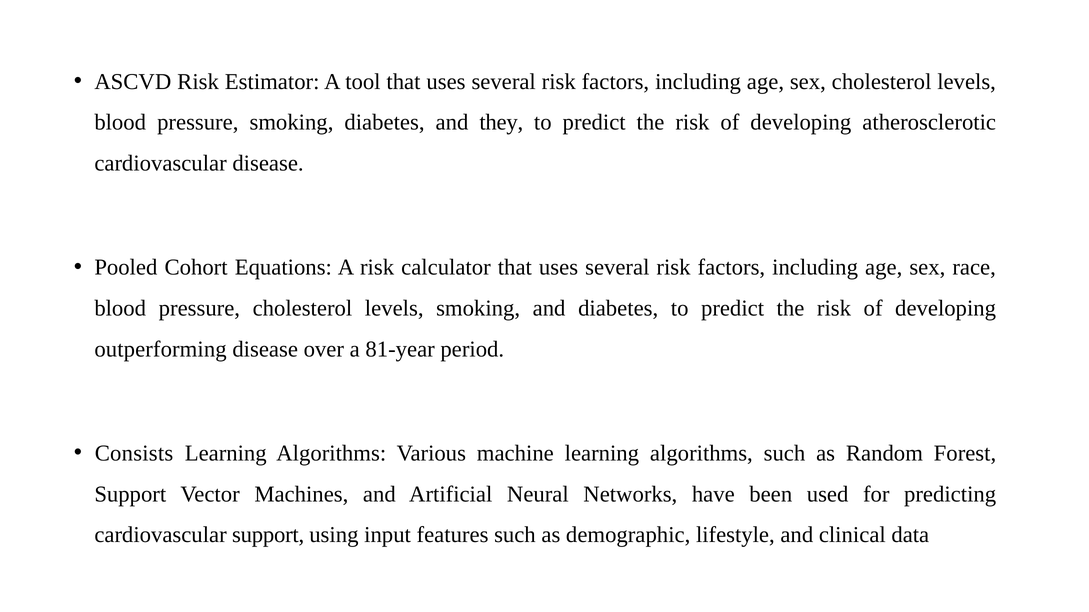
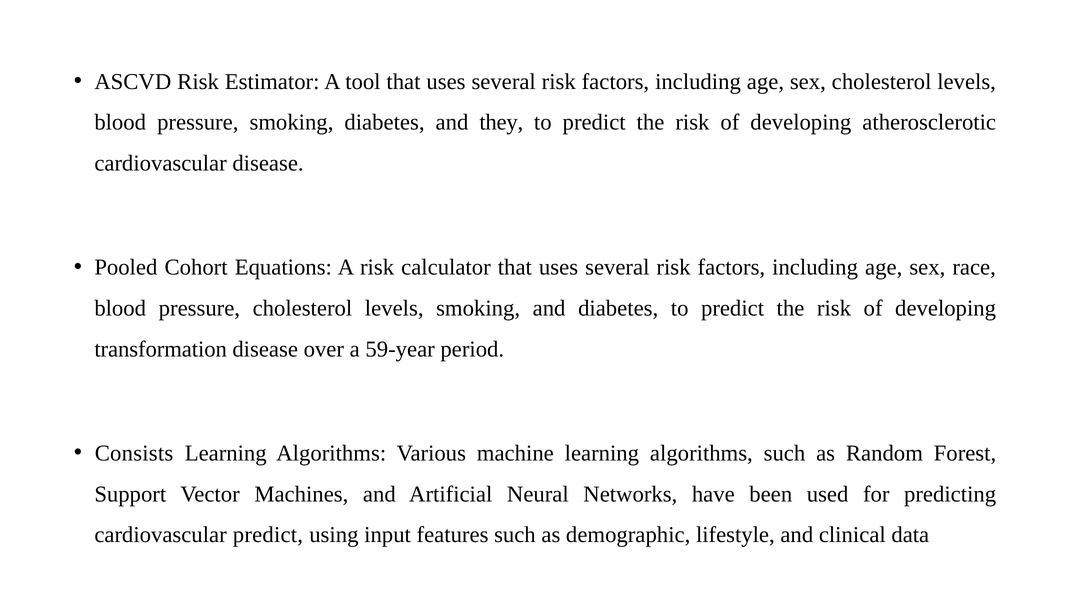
outperforming: outperforming -> transformation (161, 349)
81-year: 81-year -> 59-year (400, 349)
cardiovascular support: support -> predict (268, 535)
